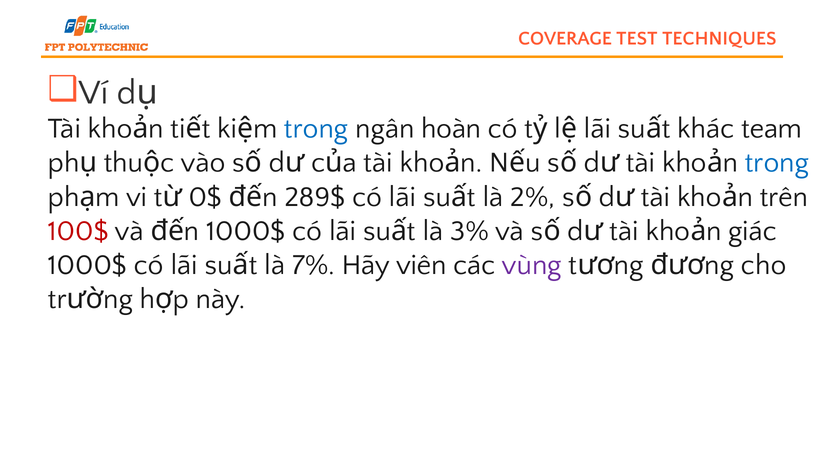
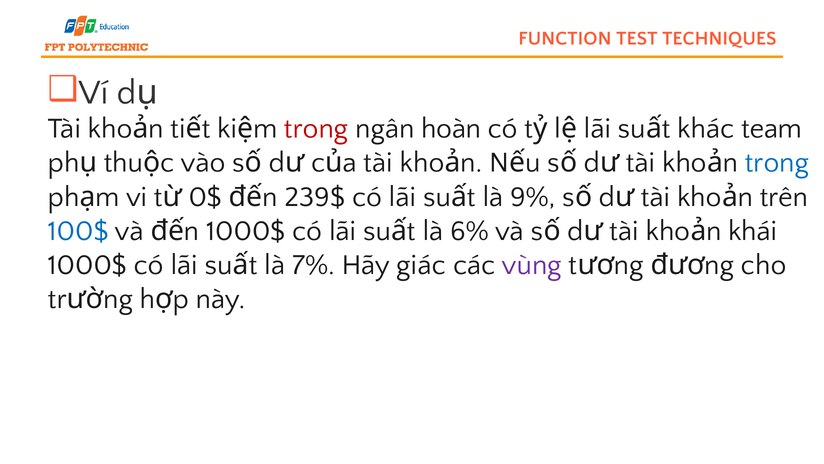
COVERAGE: COVERAGE -> FUNCTION (565, 38)
trong colour: blue -> red (316, 128)
289$: 289$ -> 239$ (315, 196)
2%: 2% -> 9% (533, 196)
100$ colour: red -> blue (78, 230)
3%: 3% -> 6% (470, 230)
giác: giác -> khái (752, 230)
viên: viên -> giác (421, 264)
